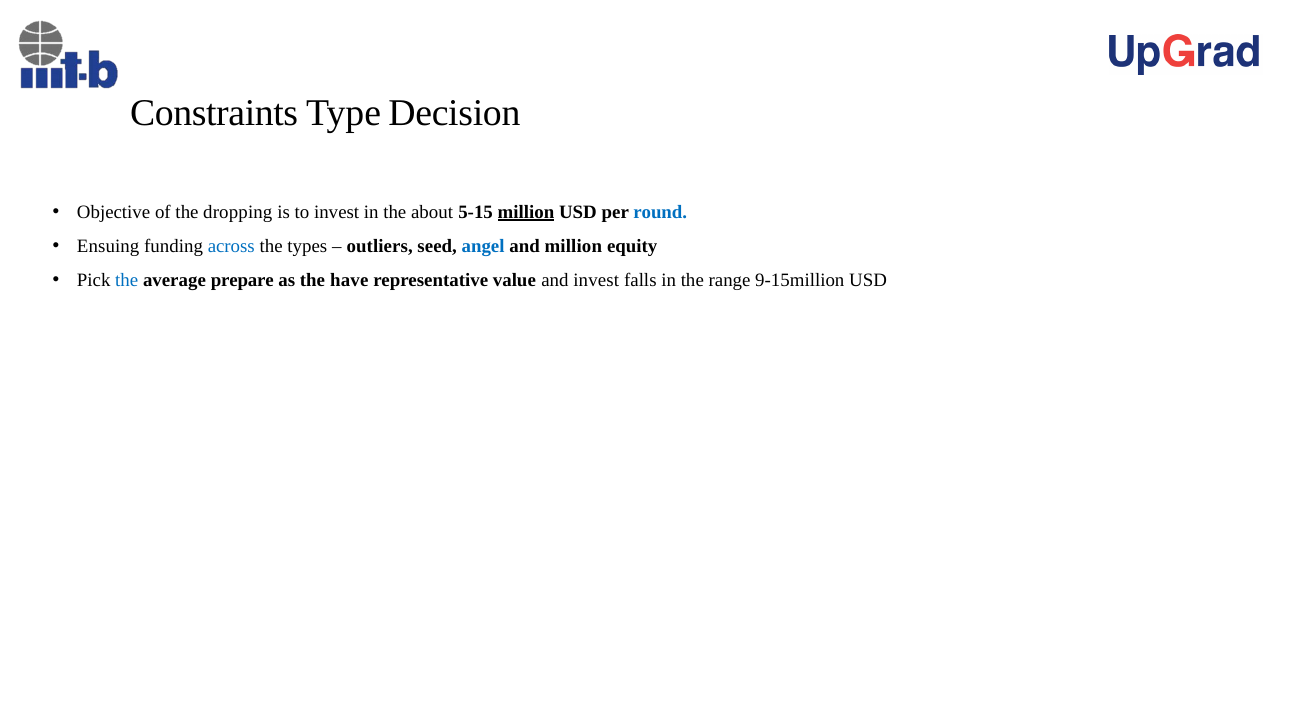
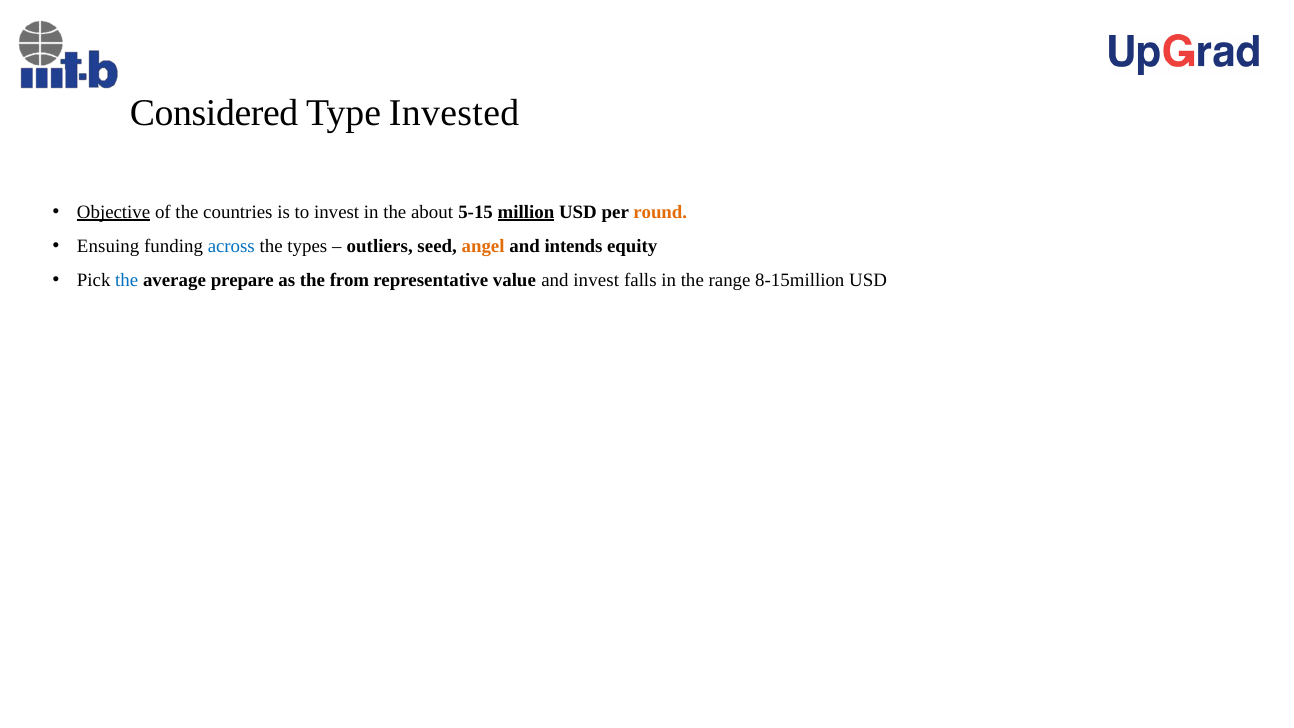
Constraints: Constraints -> Considered (214, 113)
Decision: Decision -> Invested (454, 113)
Objective underline: none -> present (114, 212)
dropping: dropping -> countries (238, 212)
round colour: blue -> orange (660, 212)
angel colour: blue -> orange (483, 246)
and million: million -> intends (573, 246)
have: have -> from (349, 280)
9-15million: 9-15million -> 8-15million (800, 280)
